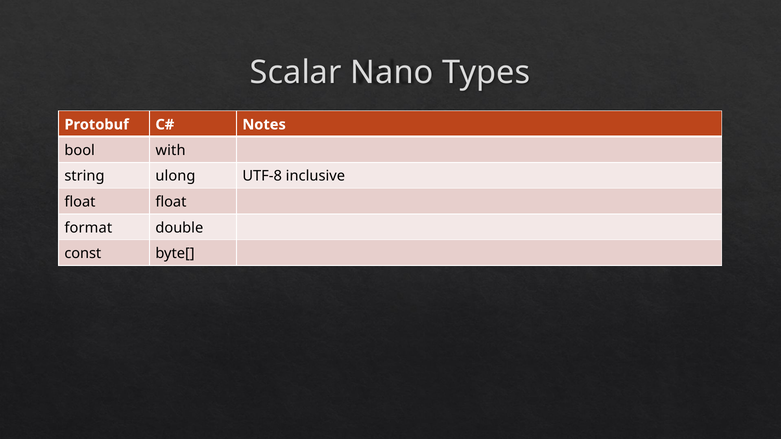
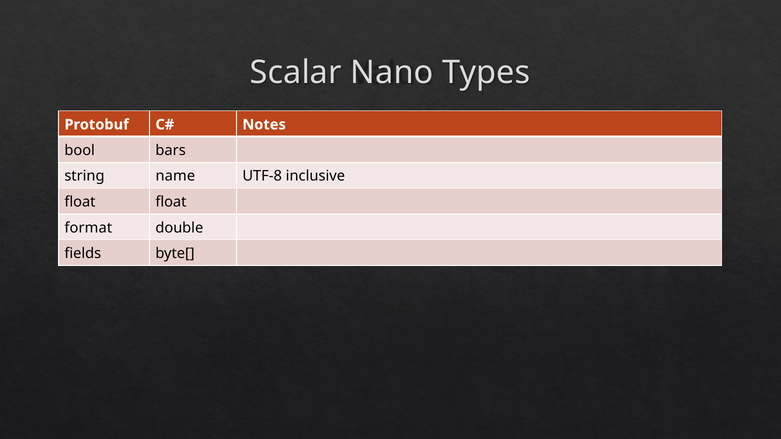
with: with -> bars (171, 150)
ulong: ulong -> name (175, 176)
const: const -> fields (83, 254)
